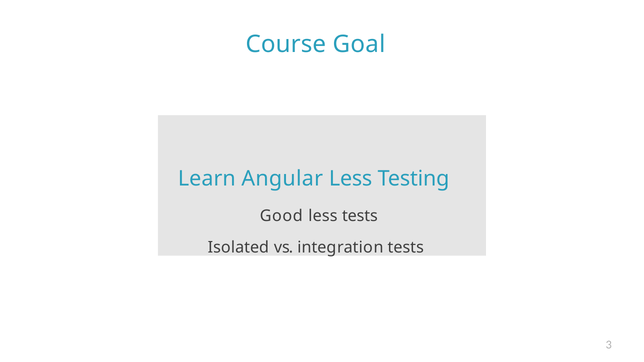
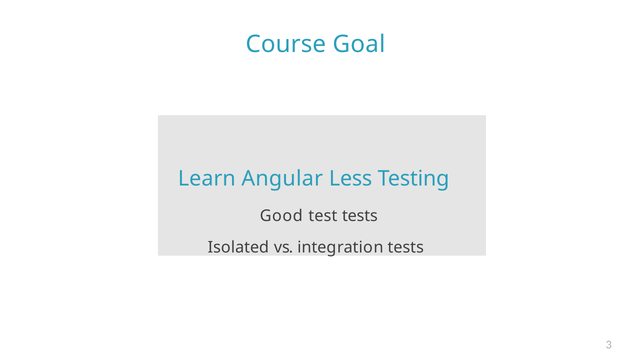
Good less: less -> test (323, 216)
